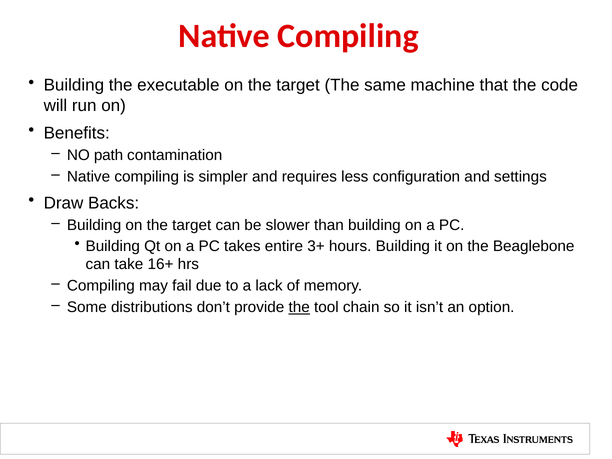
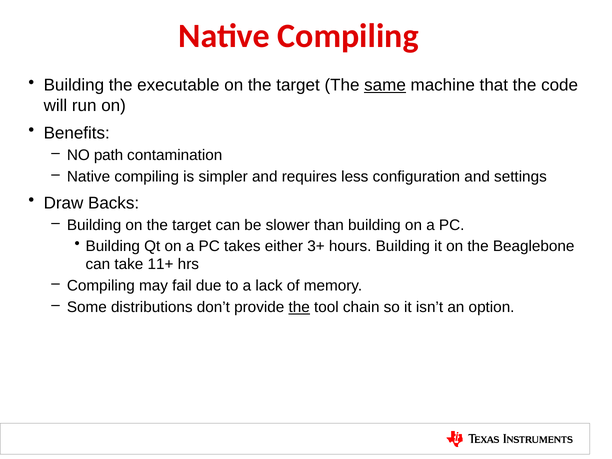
same underline: none -> present (385, 85)
entire: entire -> either (284, 246)
16+: 16+ -> 11+ (161, 264)
